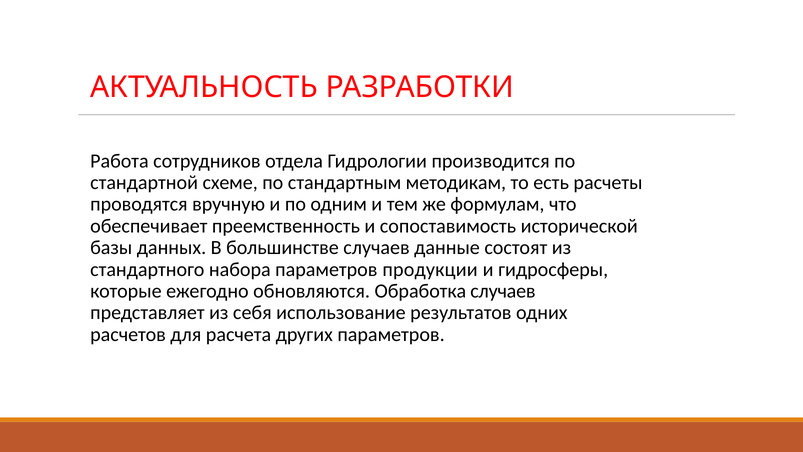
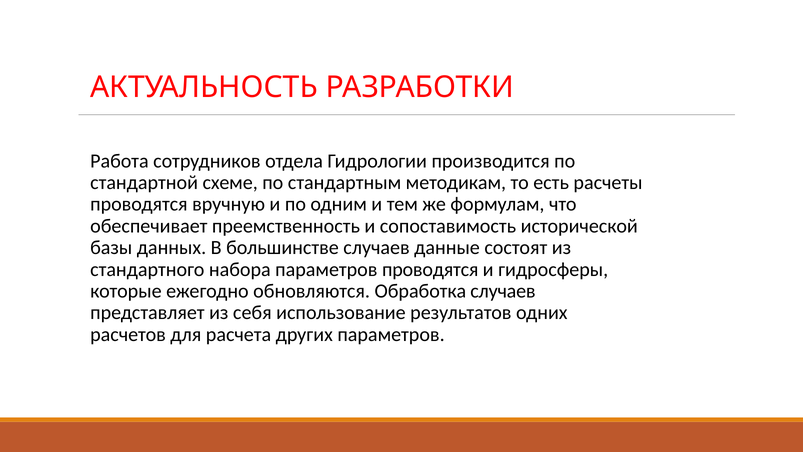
параметров продукции: продукции -> проводятся (430, 269)
